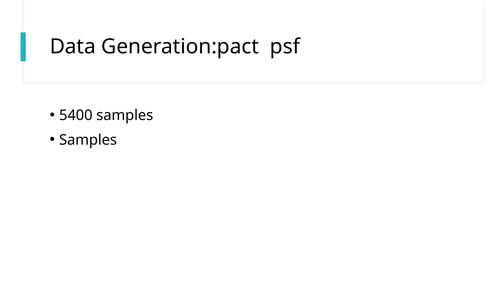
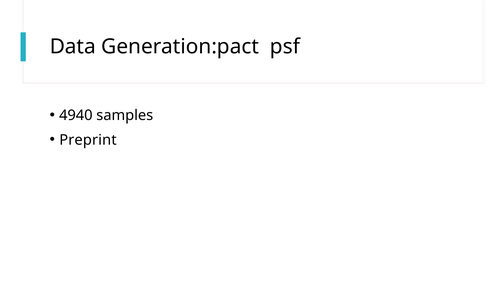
5400: 5400 -> 4940 (76, 115)
Samples: Samples -> Preprint (88, 140)
